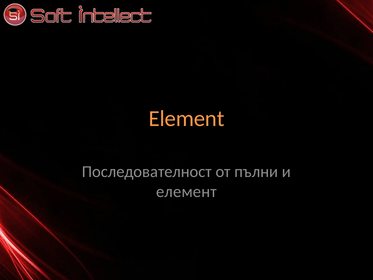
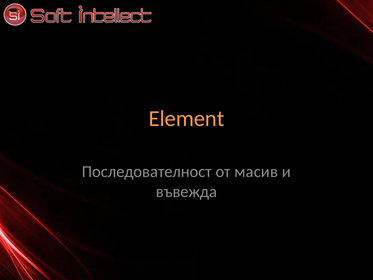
пълни: пълни -> масив (256, 171)
елемент: елемент -> въвежда (187, 191)
